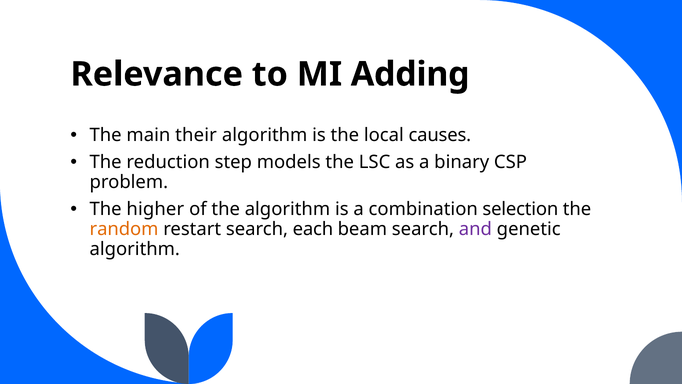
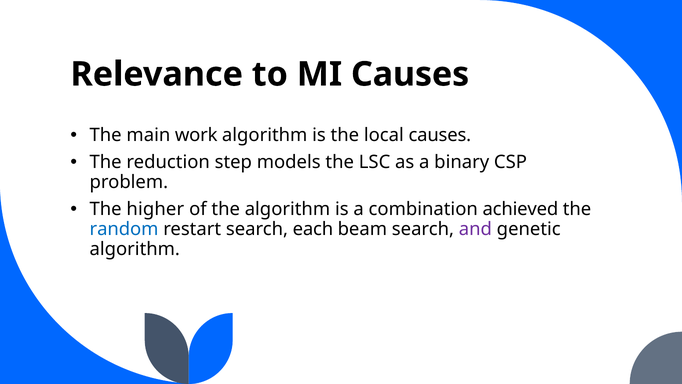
MI Adding: Adding -> Causes (410, 74)
their: their -> work (196, 135)
selection: selection -> achieved (520, 209)
random colour: orange -> blue (124, 229)
